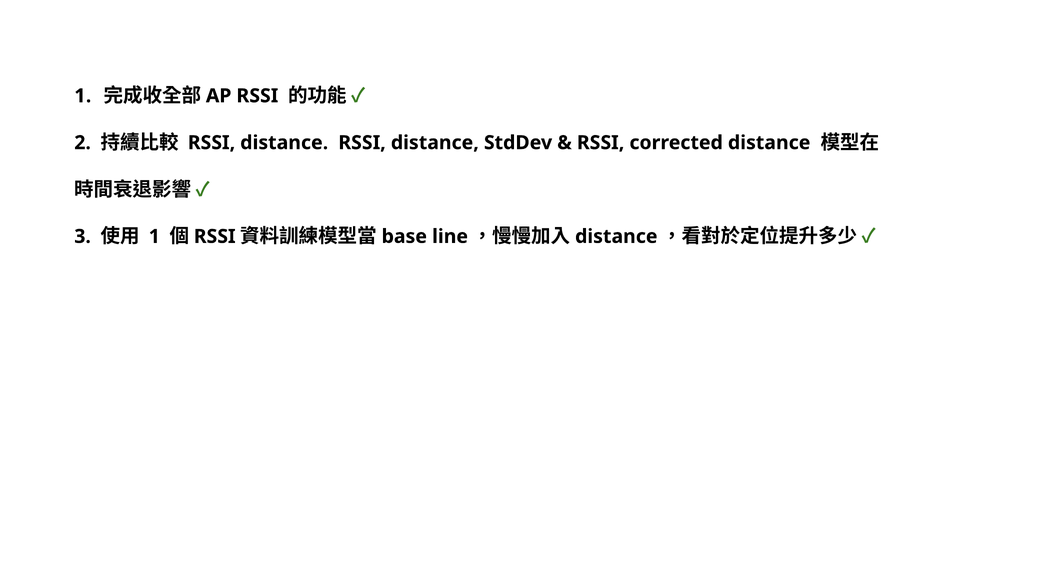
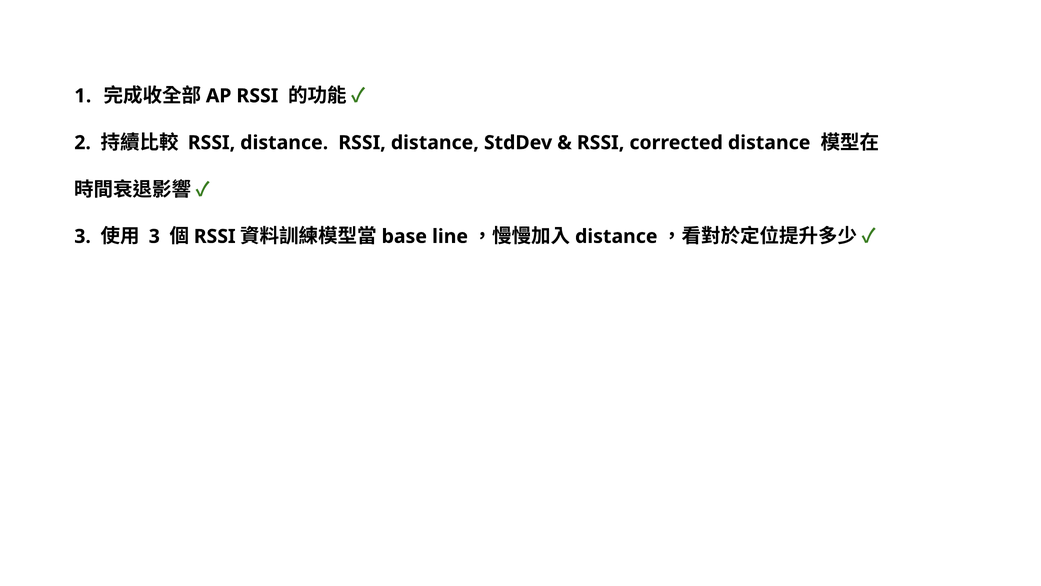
1: 1 -> 3 (154, 236)
